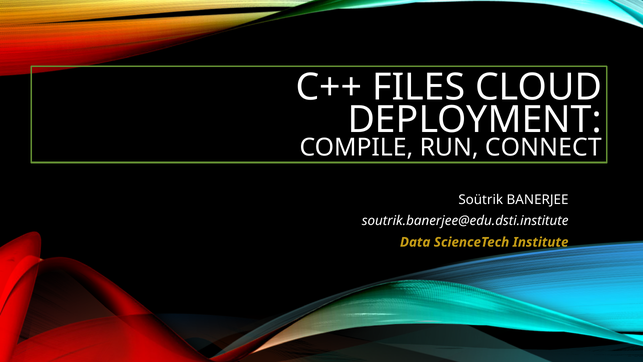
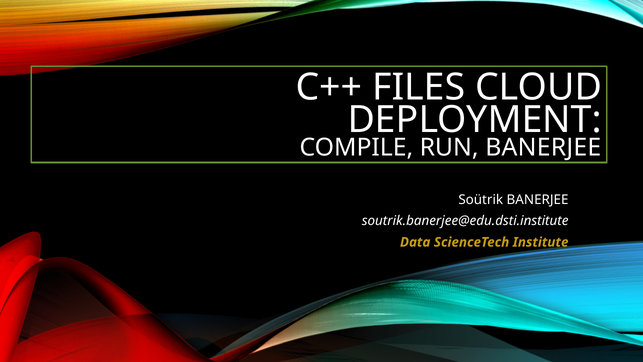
RUN CONNECT: CONNECT -> BANERJEE (543, 148)
